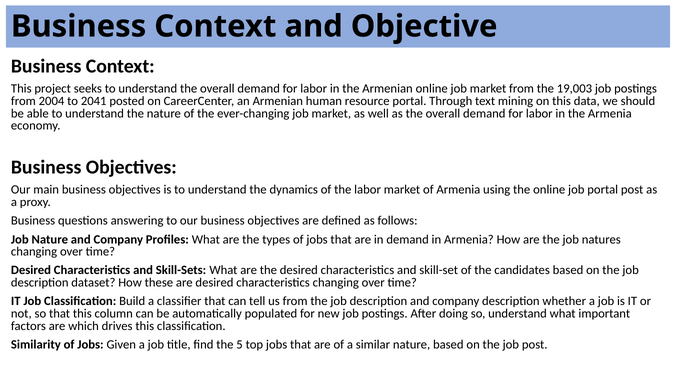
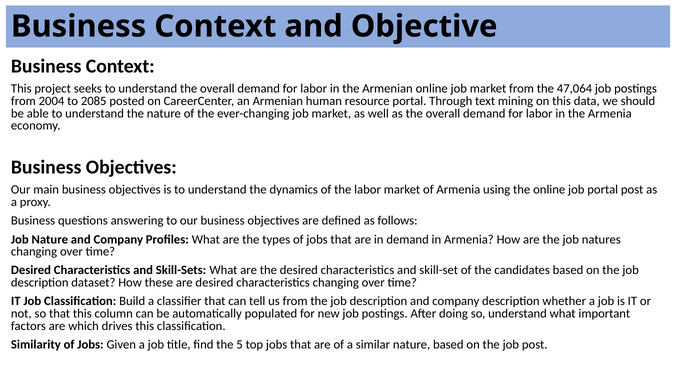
19,003: 19,003 -> 47,064 (574, 89)
2041: 2041 -> 2085 (94, 101)
